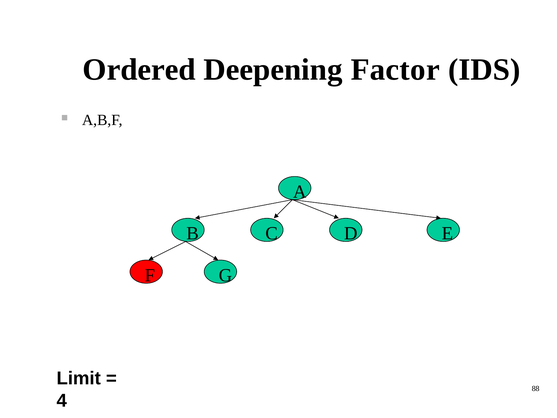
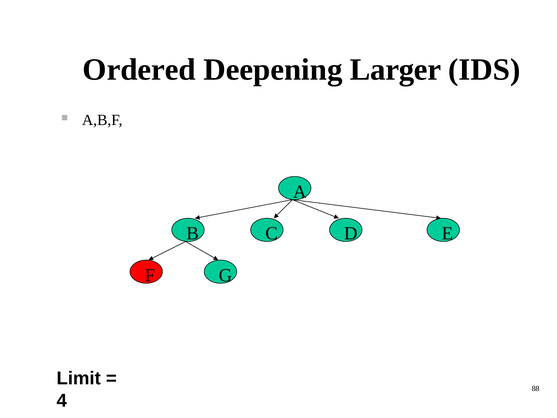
Factor: Factor -> Larger (396, 69)
